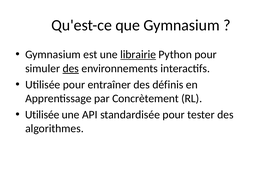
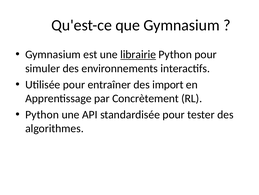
des underline: present -> none (71, 68)
définis: définis -> import (168, 84)
Utilisée: Utilisée -> Python (42, 114)
